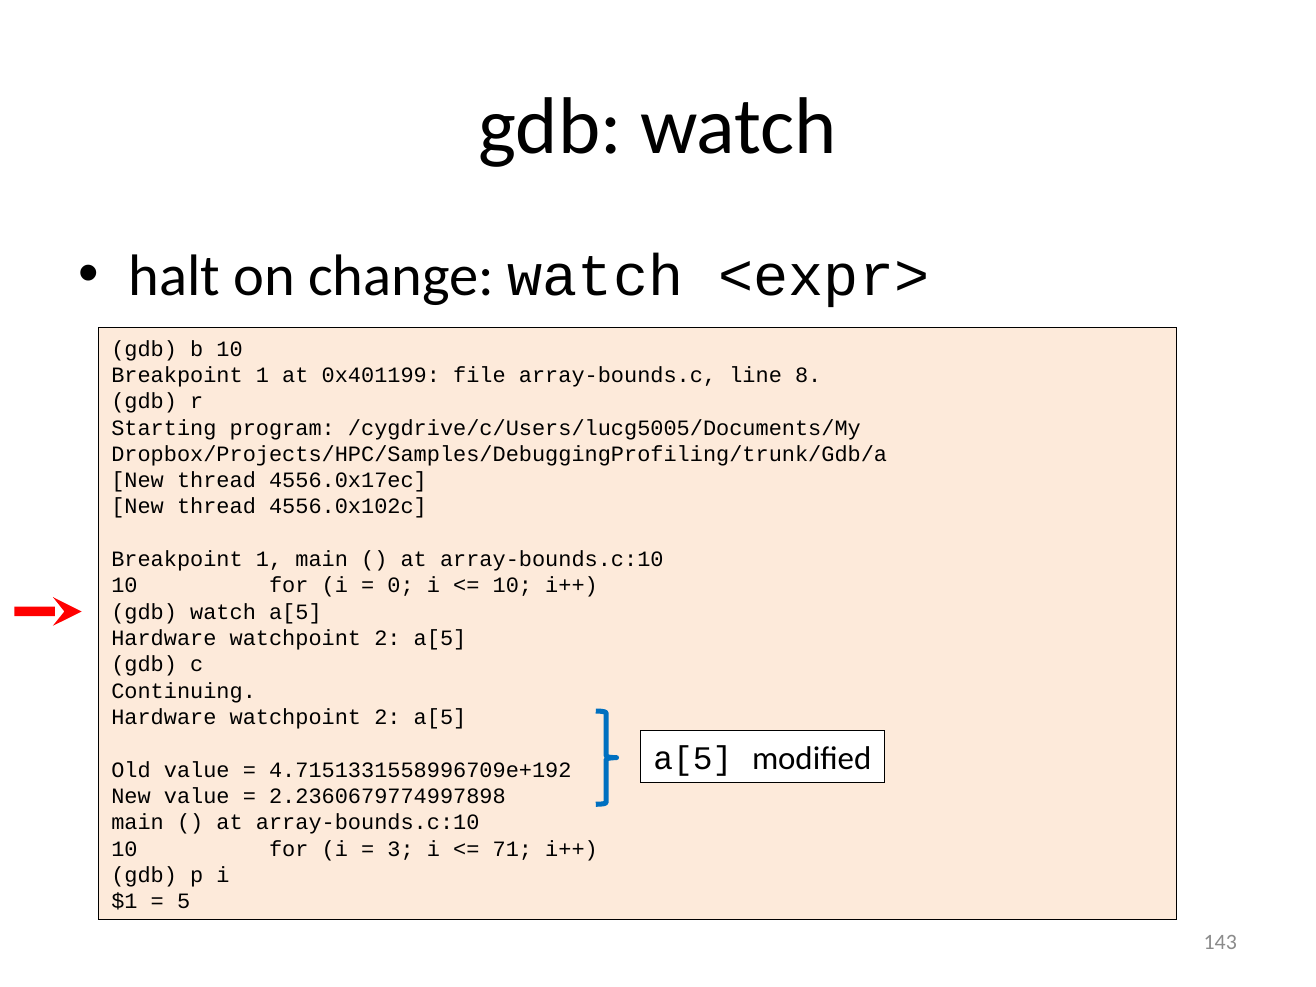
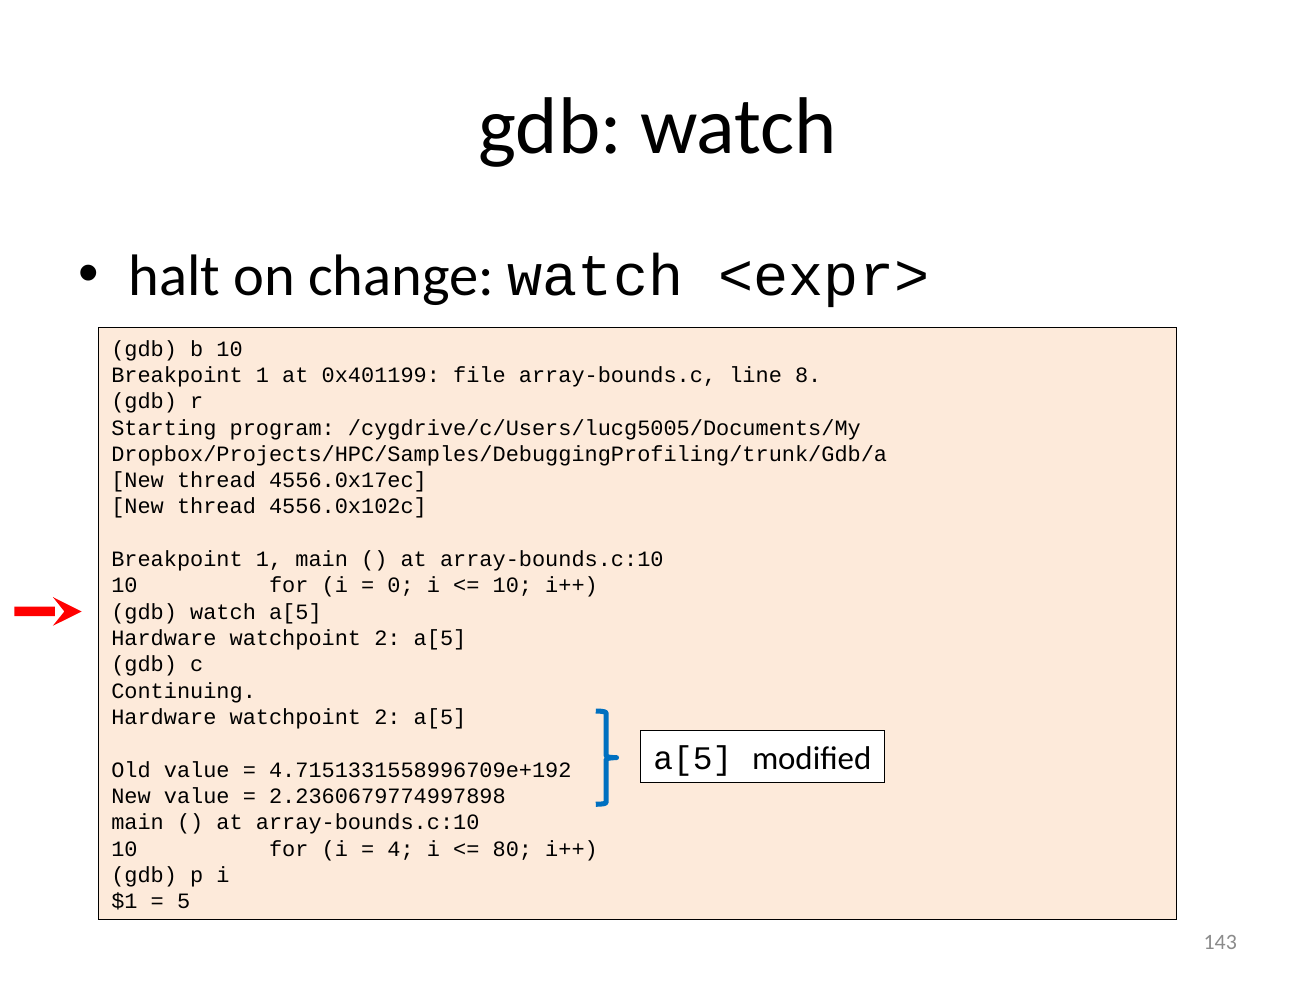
3: 3 -> 4 (401, 849)
71: 71 -> 80 (512, 849)
